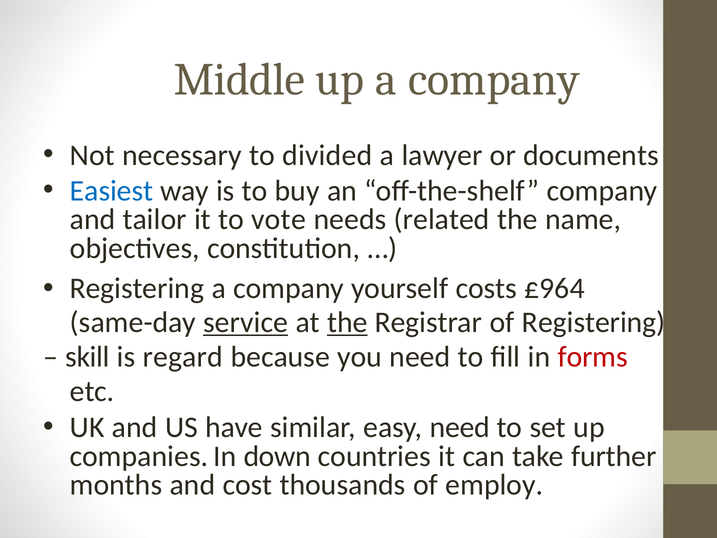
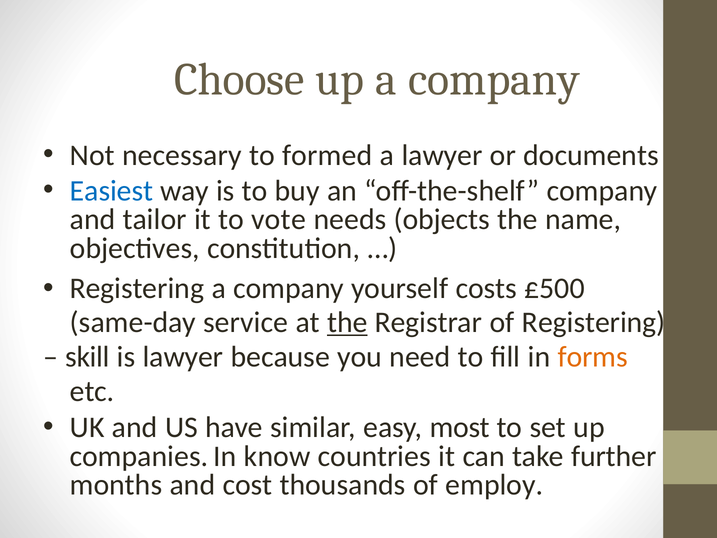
Middle: Middle -> Choose (239, 79)
divided: divided -> formed (327, 155)
related: related -> objects (442, 219)
£964: £964 -> £500 (554, 288)
service underline: present -> none (246, 322)
is regard: regard -> lawyer (183, 357)
forms colour: red -> orange (593, 357)
easy need: need -> most (460, 427)
down: down -> know (277, 456)
